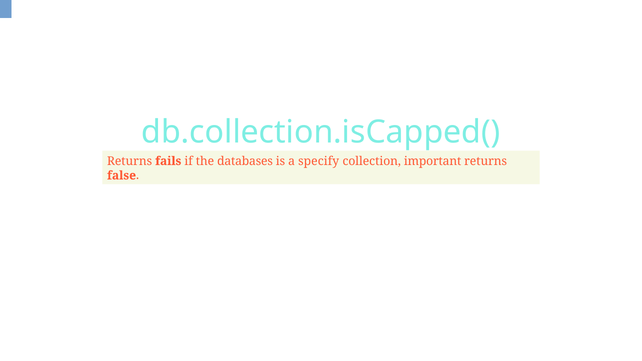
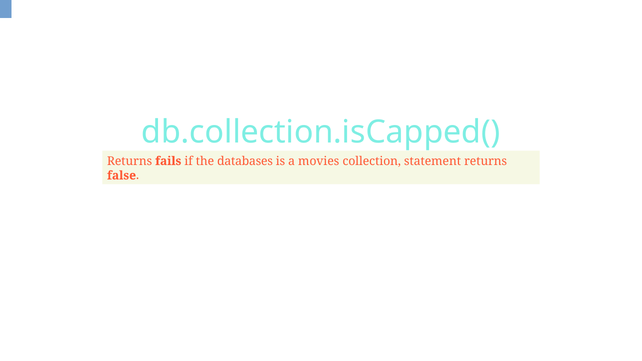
specify: specify -> movies (319, 161)
important: important -> statement (433, 161)
